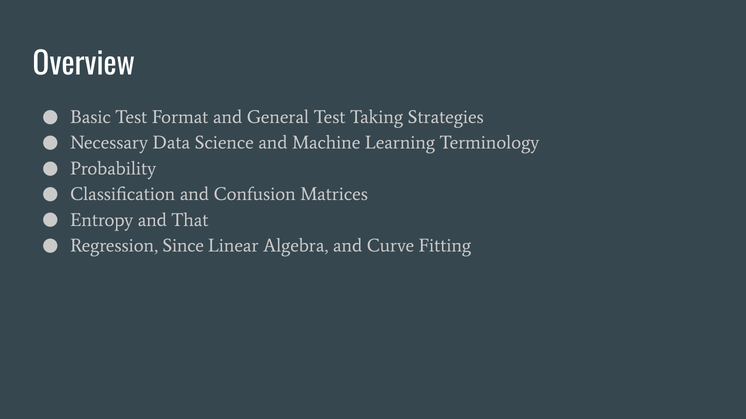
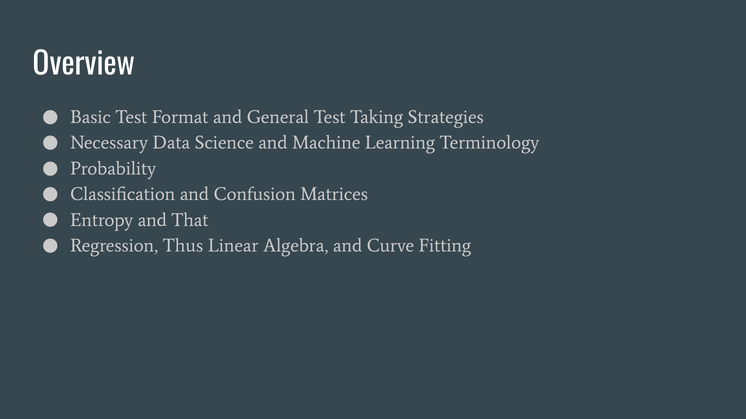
Since: Since -> Thus (183, 246)
